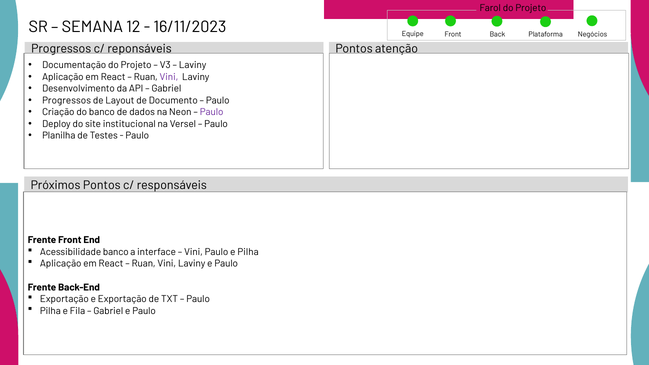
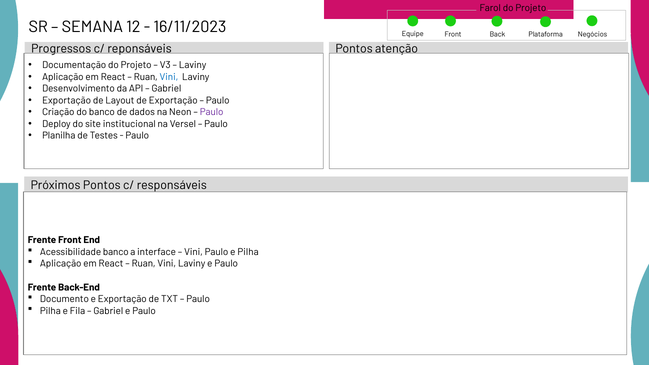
Vini colour: purple -> blue (169, 77)
Progressos: Progressos -> Exportação (67, 100)
de Documento: Documento -> Exportação (173, 100)
Exportação: Exportação -> Documento (64, 299)
